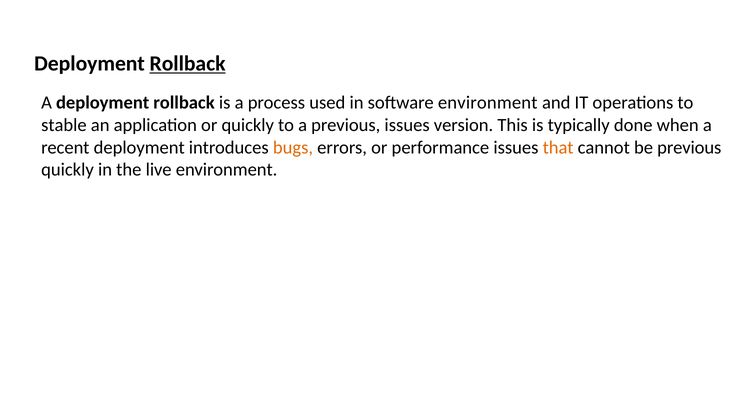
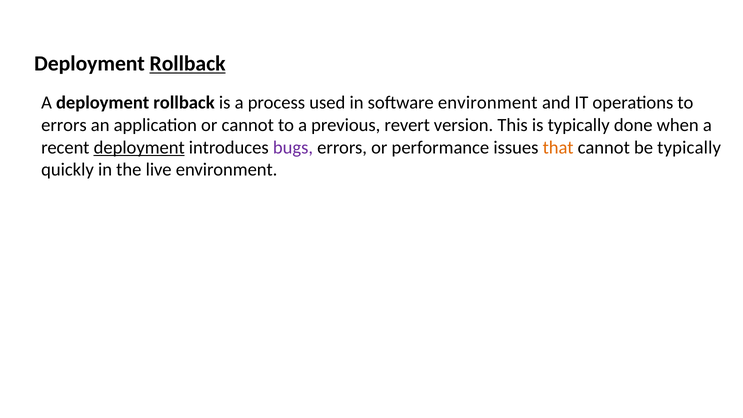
stable: stable -> errors (64, 125)
or quickly: quickly -> cannot (248, 125)
previous issues: issues -> revert (407, 125)
deployment underline: none -> present (139, 147)
bugs colour: orange -> purple (293, 147)
be previous: previous -> typically (689, 147)
